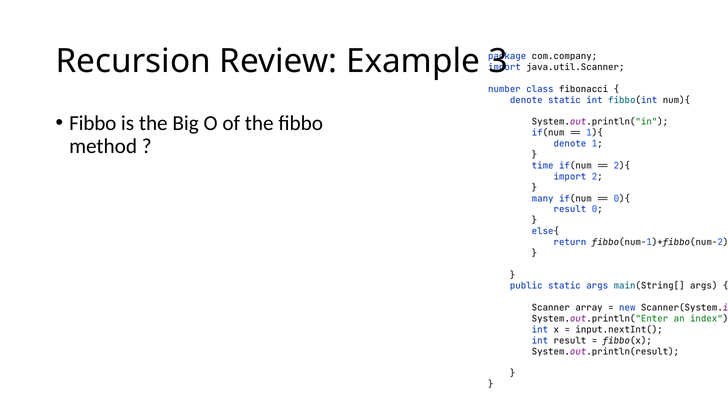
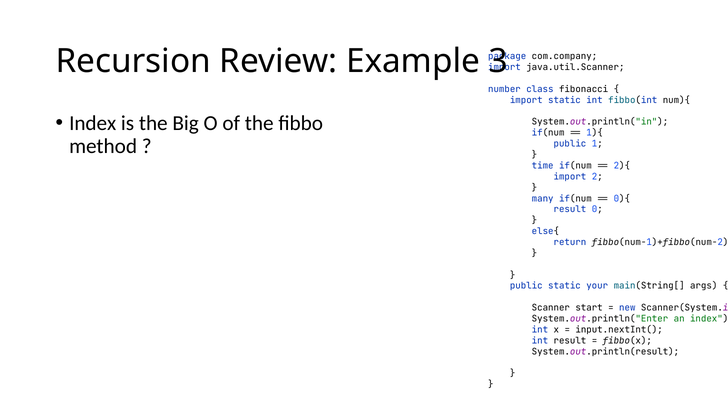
denote: denote -> import (526, 100)
Fibbo: Fibbo -> Index (93, 123)
denote: denote -> public (570, 144)
static args: args -> your (597, 286)
array: array -> start (589, 307)
